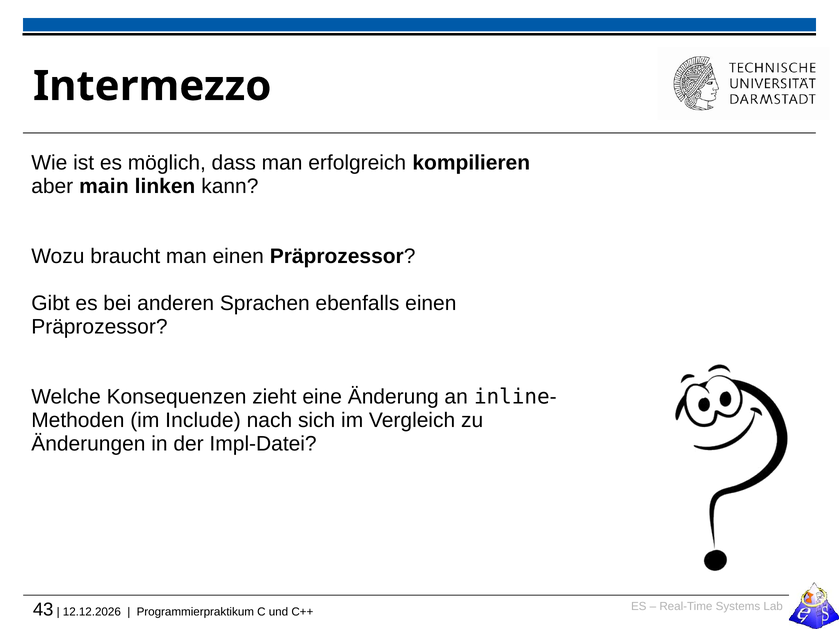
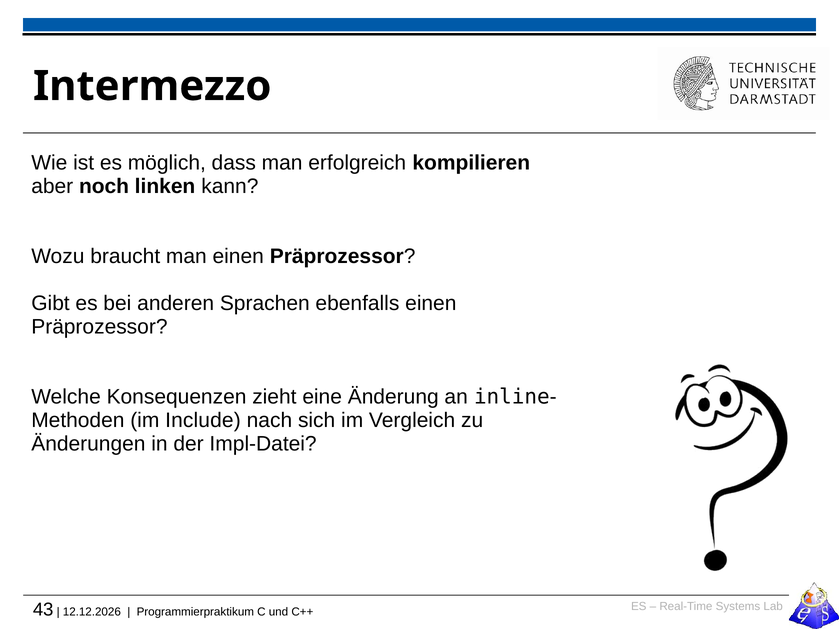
main: main -> noch (104, 186)
